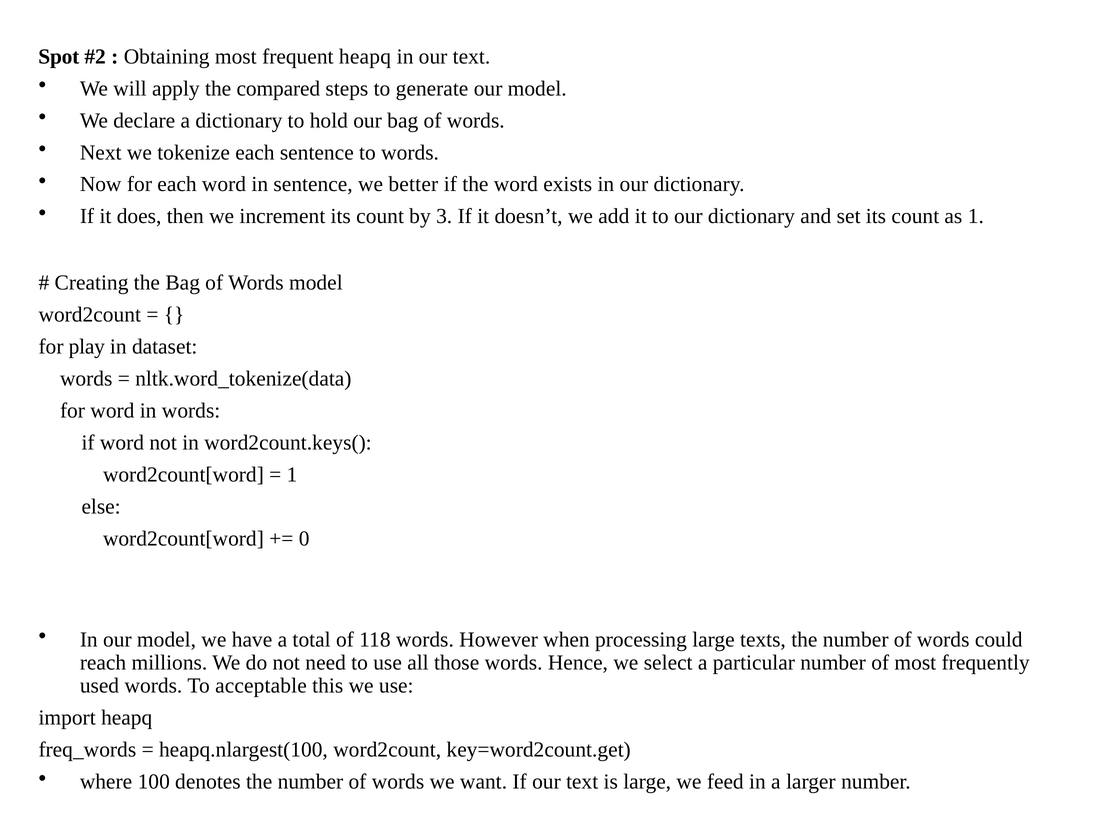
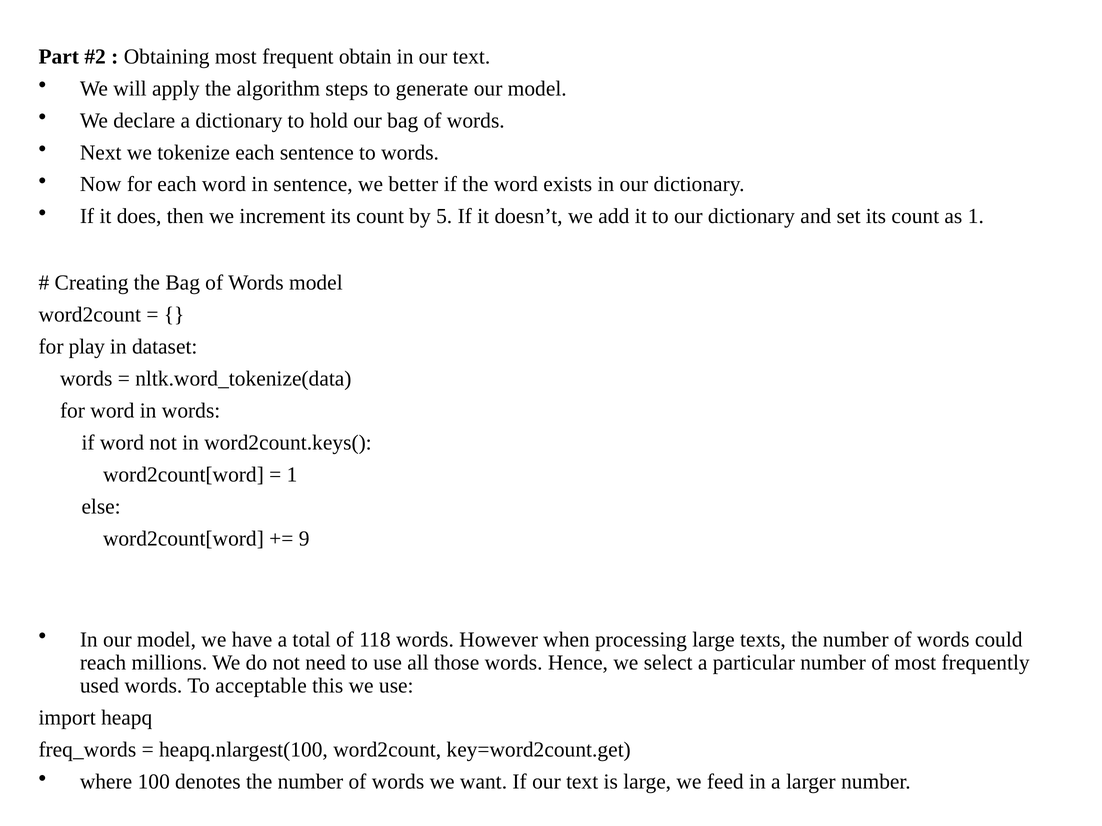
Spot: Spot -> Part (59, 57)
frequent heapq: heapq -> obtain (365, 57)
compared: compared -> algorithm (278, 89)
3: 3 -> 5 (444, 216)
0: 0 -> 9 (304, 539)
